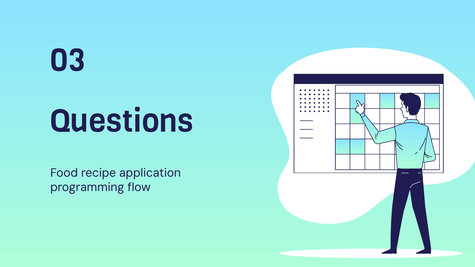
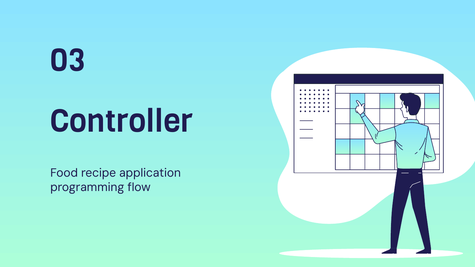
Questions: Questions -> Controller (122, 121)
